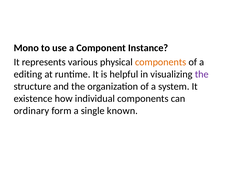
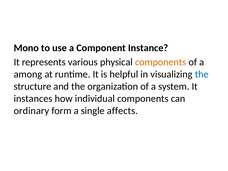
editing: editing -> among (28, 74)
the colour: purple -> blue (202, 74)
existence: existence -> instances (33, 99)
known: known -> affects (122, 111)
